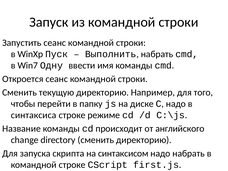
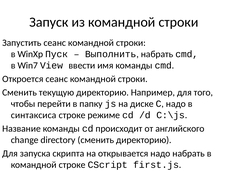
Одну: Одну -> View (51, 66)
синтаксисом: синтаксисом -> открывается (123, 153)
